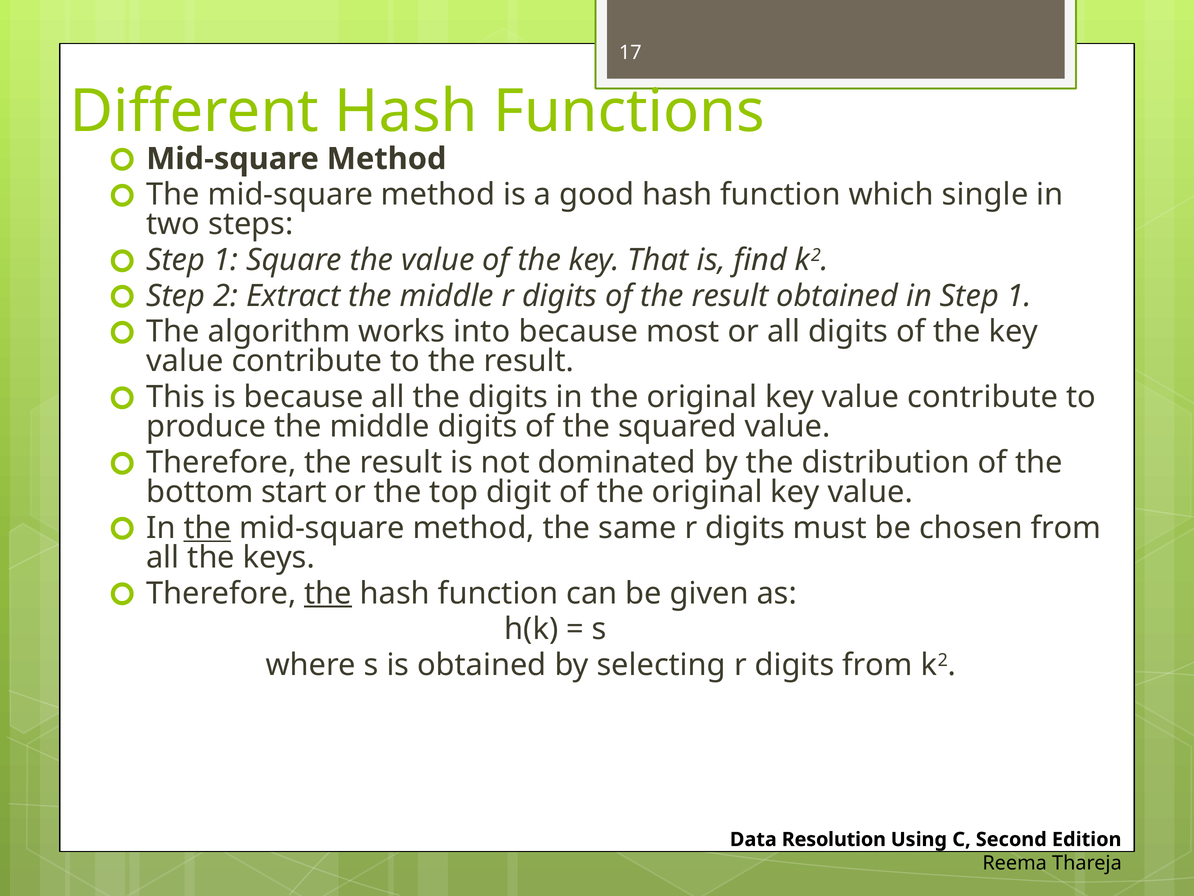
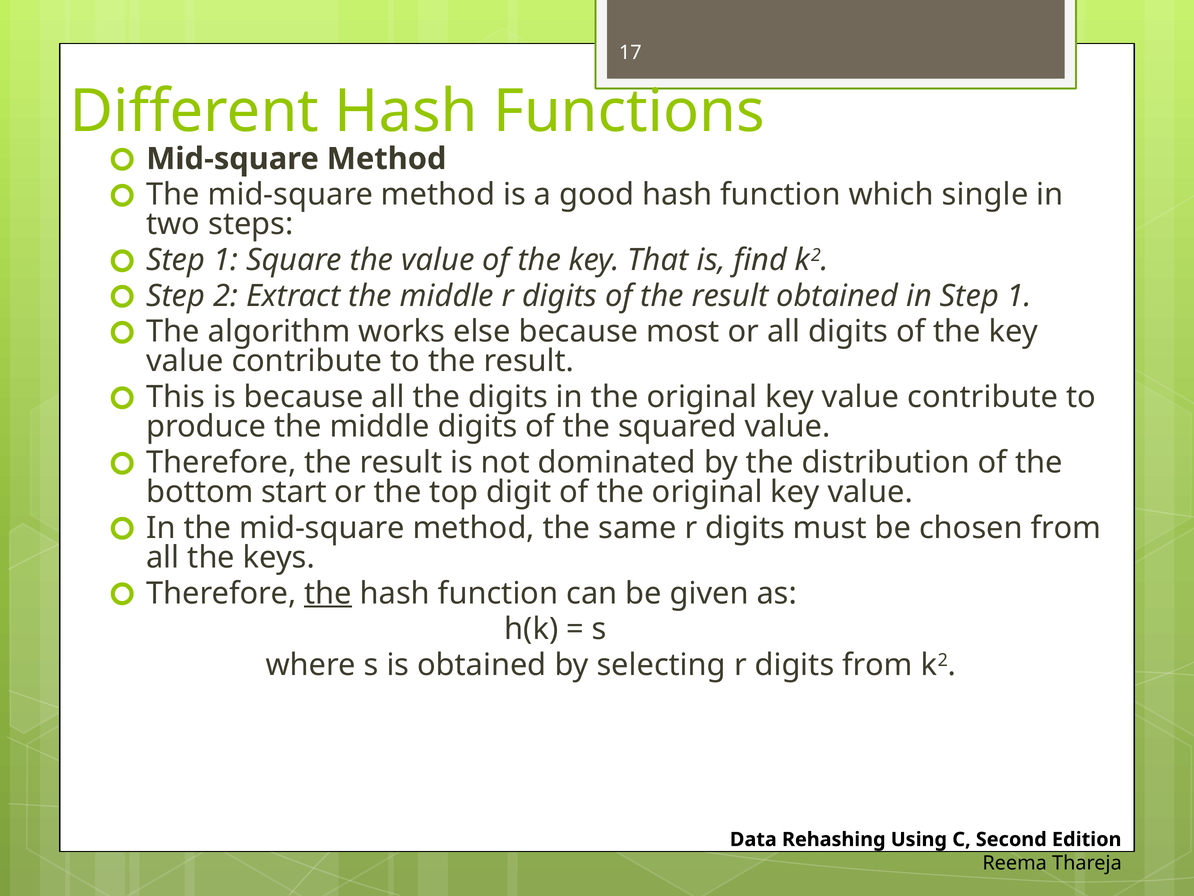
into: into -> else (482, 331)
the underline: present -> none (207, 528)
Resolution: Resolution -> Rehashing (834, 839)
